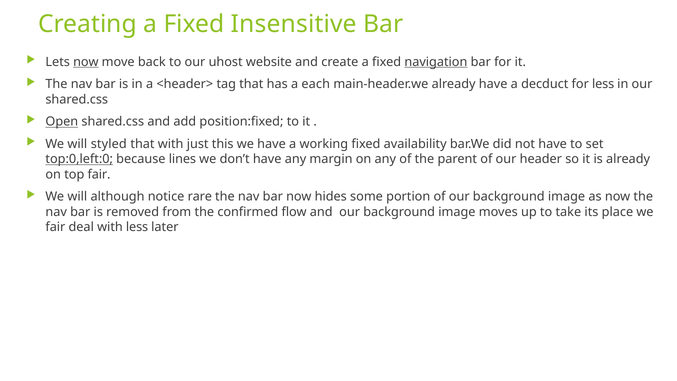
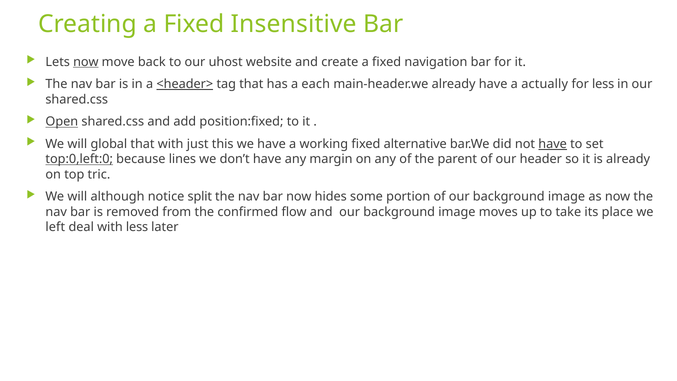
navigation underline: present -> none (436, 62)
<header> underline: none -> present (185, 84)
decduct: decduct -> actually (545, 84)
styled: styled -> global (109, 144)
availability: availability -> alternative (415, 144)
have underline: none -> present (553, 144)
top fair: fair -> tric (99, 174)
rare: rare -> split (200, 197)
fair: fair -> left (55, 227)
